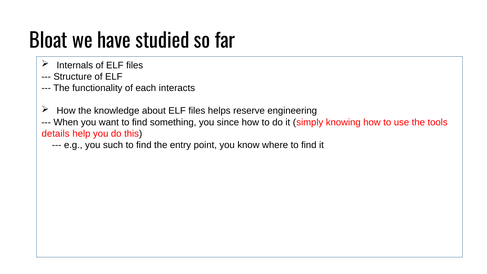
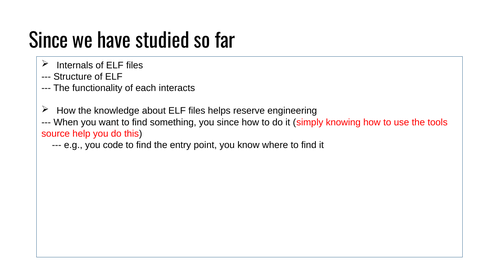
Bloat: Bloat -> Since (48, 41)
details: details -> source (56, 134)
such: such -> code (113, 145)
